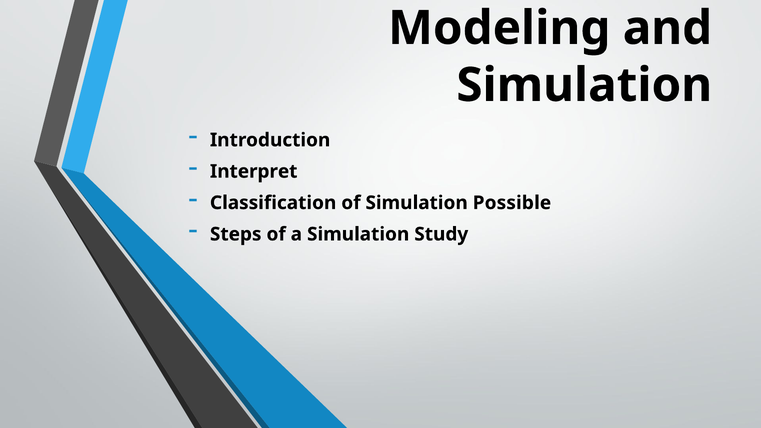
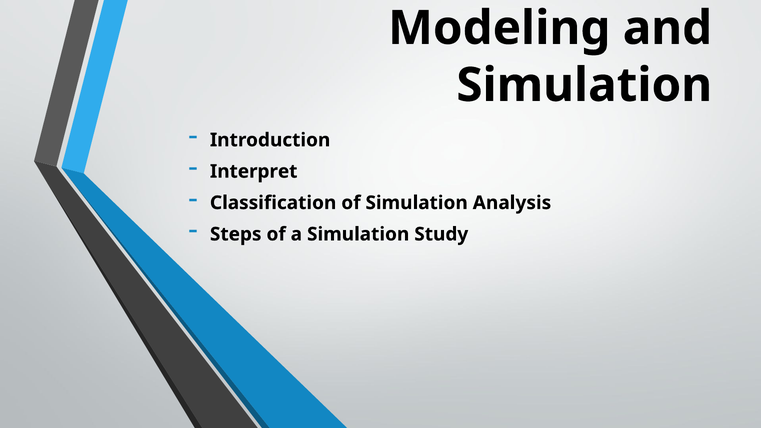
Possible: Possible -> Analysis (512, 203)
